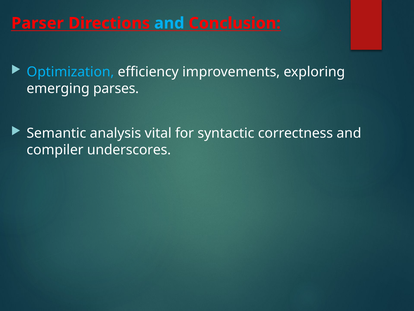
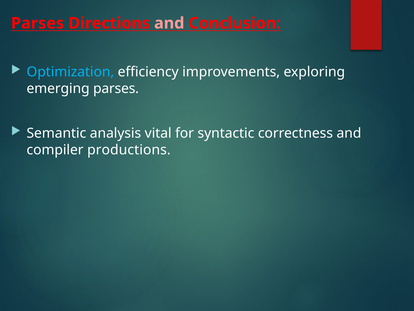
Parser: Parser -> Parses (38, 23)
and colour: light blue -> pink (169, 23)
underscores: underscores -> productions (129, 150)
